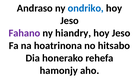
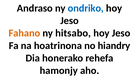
Fahano colour: purple -> orange (24, 33)
hiandry: hiandry -> hitsabo (73, 33)
hitsabo: hitsabo -> hiandry (114, 46)
